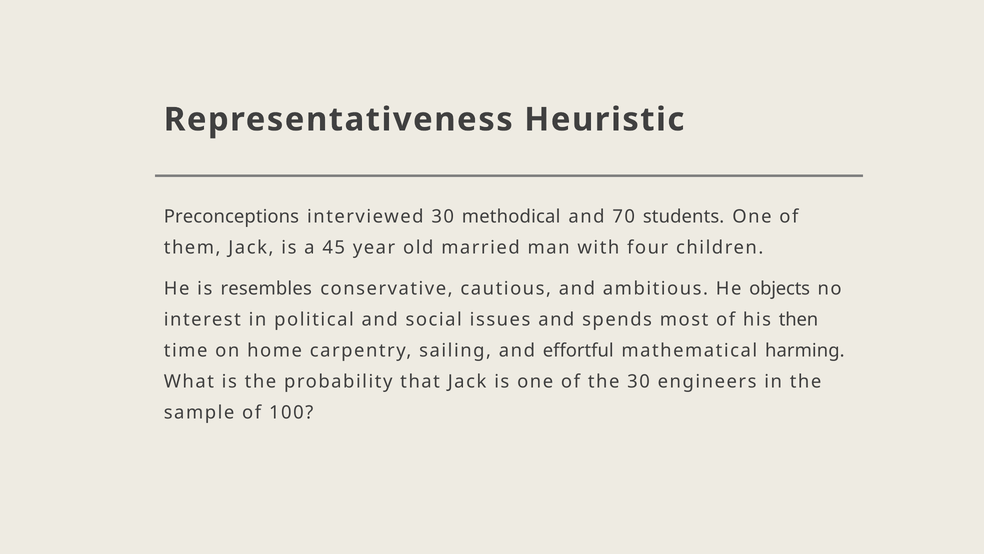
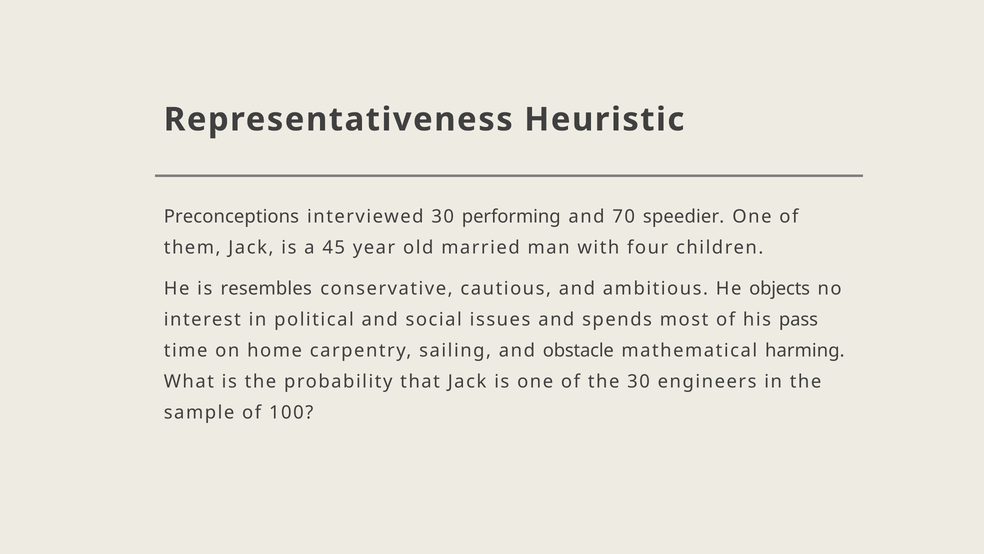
methodical: methodical -> performing (511, 217)
students: students -> speedier (684, 217)
then: then -> pass (798, 319)
effortful: effortful -> obstacle (578, 350)
